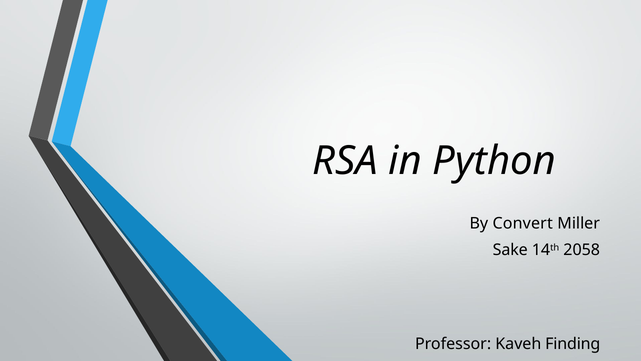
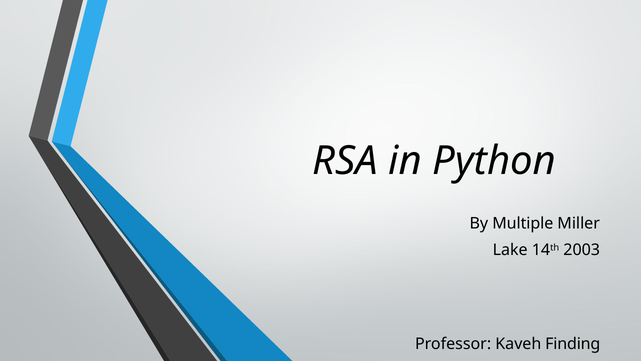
Convert: Convert -> Multiple (523, 223)
Sake: Sake -> Lake (510, 250)
2058: 2058 -> 2003 (582, 250)
